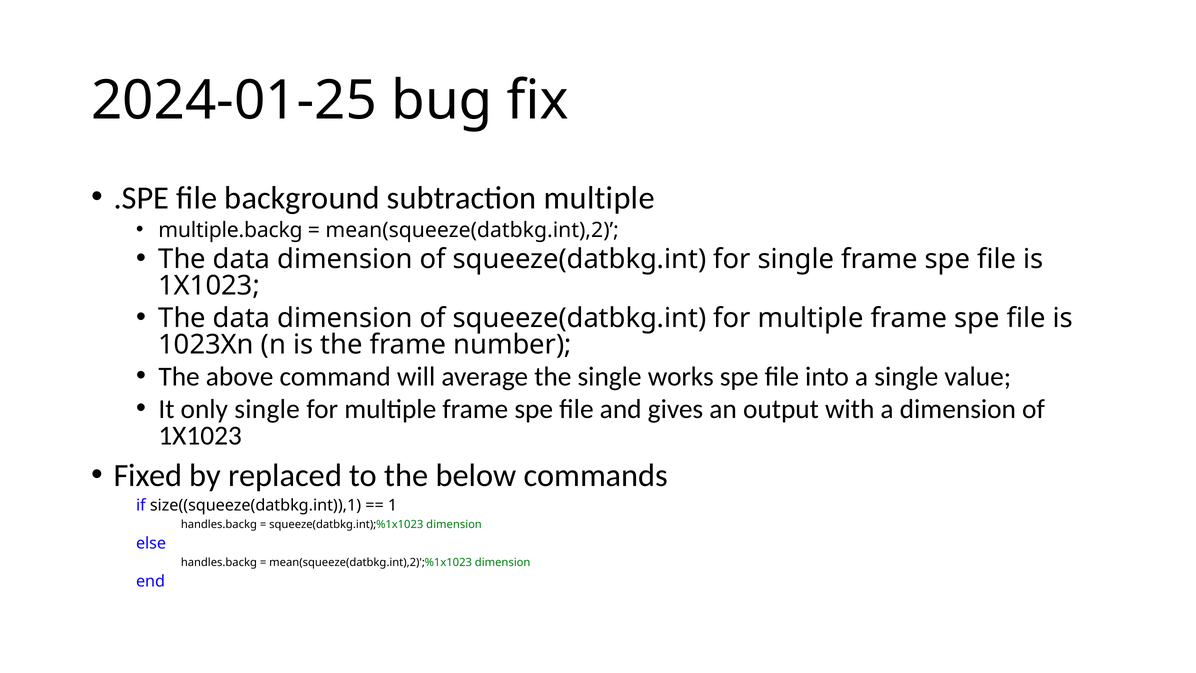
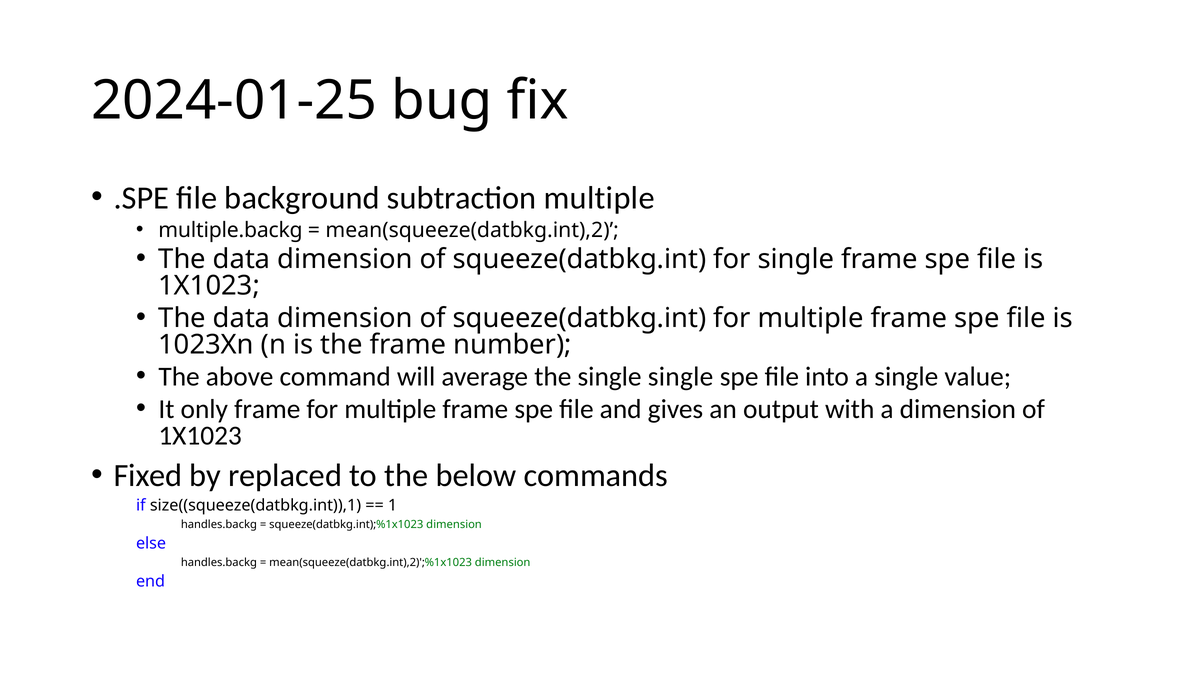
single works: works -> single (681, 377)
only single: single -> frame (267, 409)
